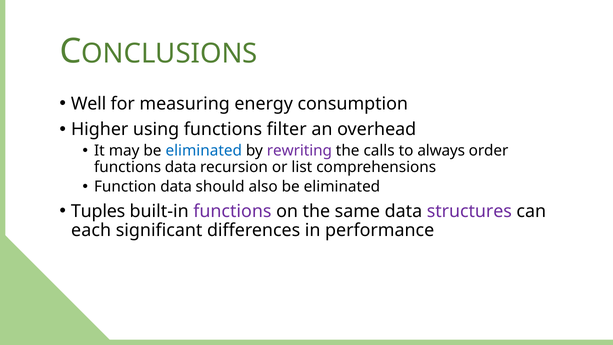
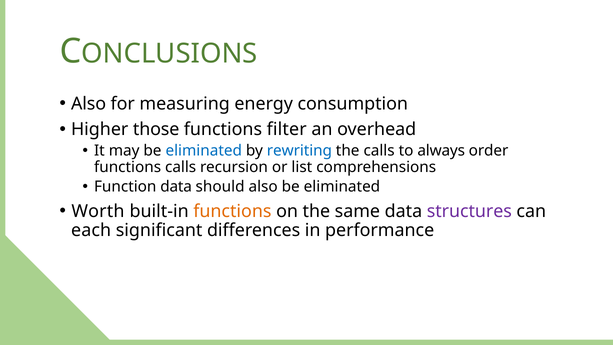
Well: Well -> Also (89, 104)
using: using -> those (156, 129)
rewriting colour: purple -> blue (299, 150)
functions data: data -> calls (181, 167)
Tuples: Tuples -> Worth (98, 211)
functions colour: purple -> orange (232, 211)
